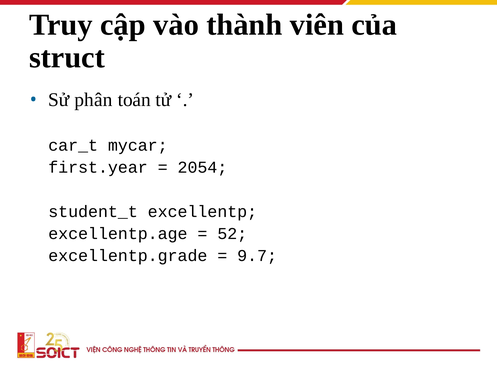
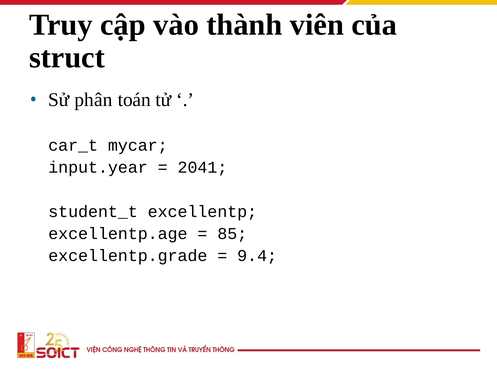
first.year: first.year -> input.year (98, 167)
2054: 2054 -> 2041 (202, 167)
52: 52 -> 85 (232, 234)
9.7: 9.7 -> 9.4 (257, 256)
